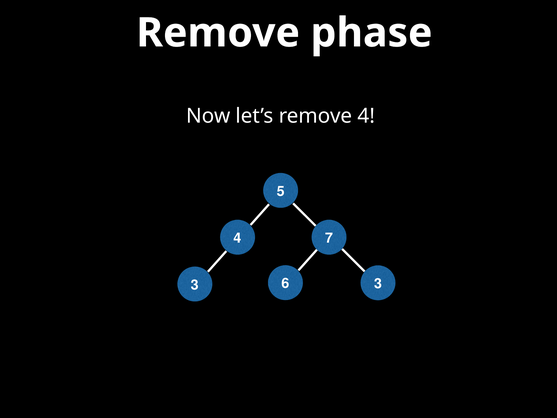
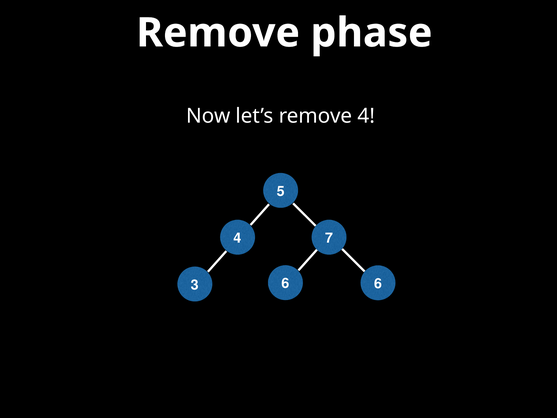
3: 3 -> 6 (378, 284)
